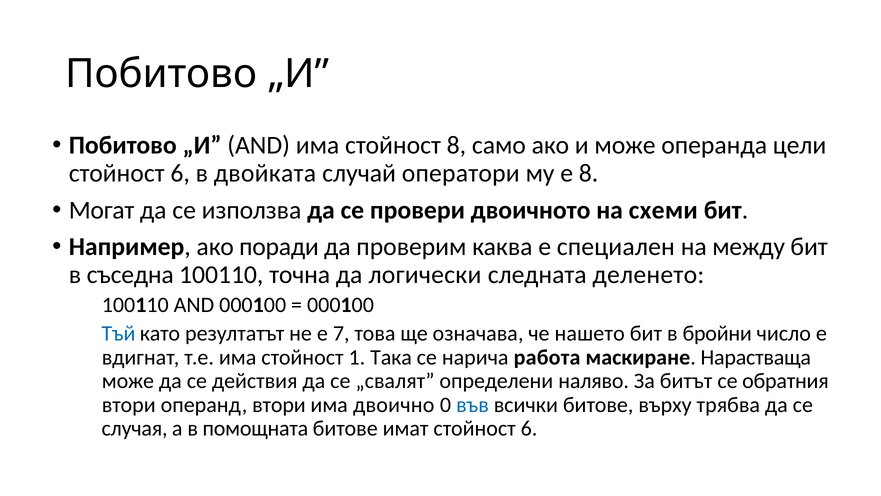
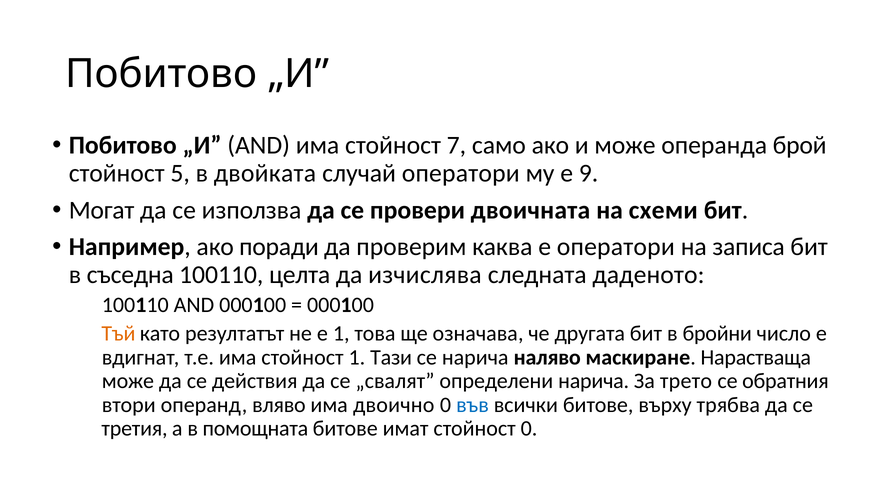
стойност 8: 8 -> 7 (456, 145)
цели: цели -> брой (800, 145)
6: 6 -> 5 (180, 173)
е 8: 8 -> 9 (589, 173)
двоичното: двоичното -> двоичната (531, 210)
е специален: специален -> оператори (616, 247)
между: между -> записа (749, 247)
точна: точна -> целта (300, 274)
логически: логически -> изчислява (425, 274)
деленето: деленето -> даденото (648, 274)
Тъй colour: blue -> orange (118, 333)
е 7: 7 -> 1 (341, 333)
нашето: нашето -> другата (590, 333)
Така: Така -> Тази (391, 357)
работа: работа -> наляво (547, 357)
определени наляво: наляво -> нарича (594, 381)
битът: битът -> трето (686, 381)
операнд втори: втори -> вляво (279, 404)
случая: случая -> третия (135, 428)
имат стойност 6: 6 -> 0 (529, 428)
